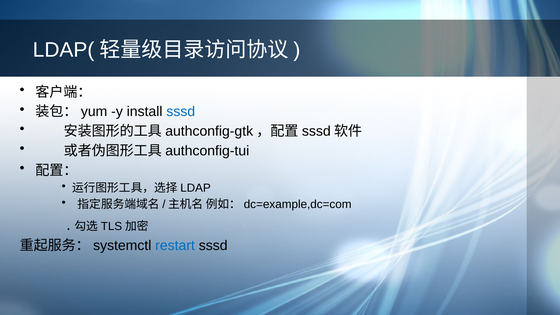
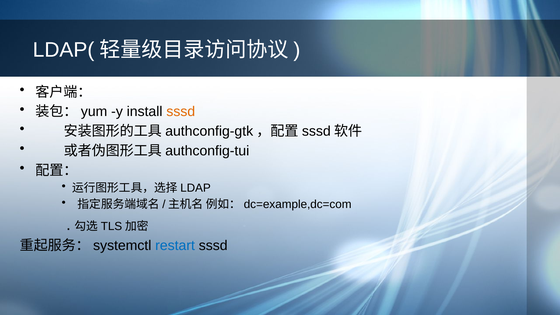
sssd colour: blue -> orange (181, 112)
